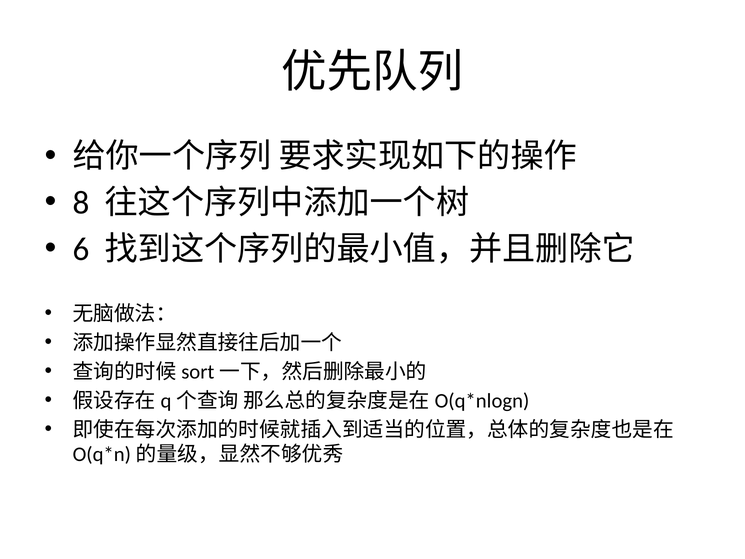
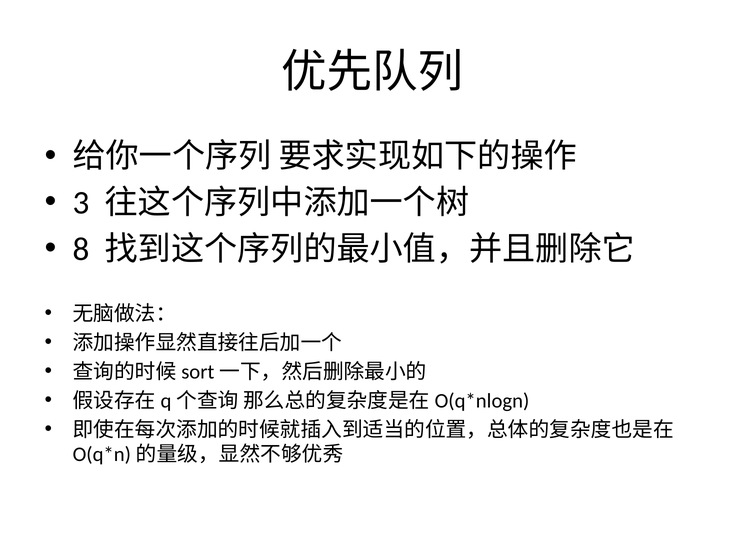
8: 8 -> 3 (81, 203)
6: 6 -> 8 (81, 249)
